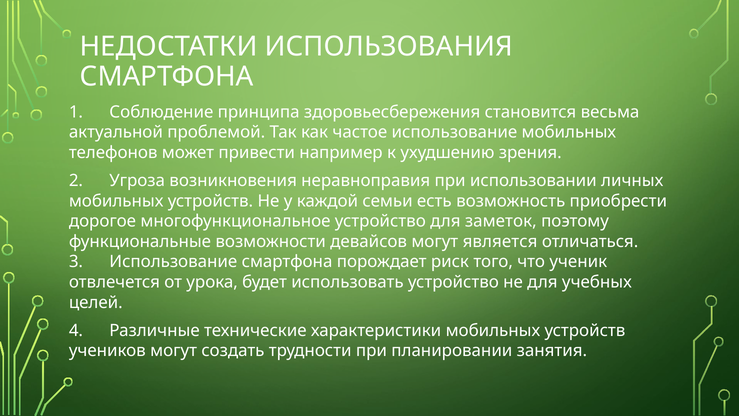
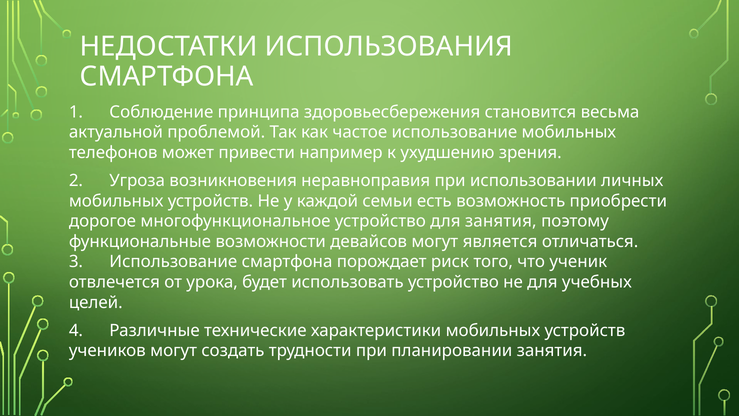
для заметок: заметок -> занятия (501, 221)
